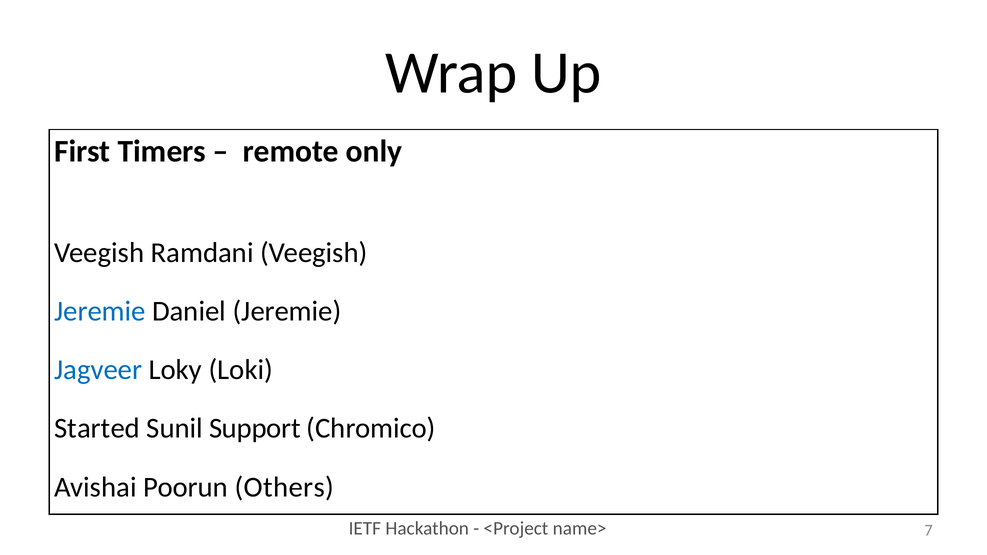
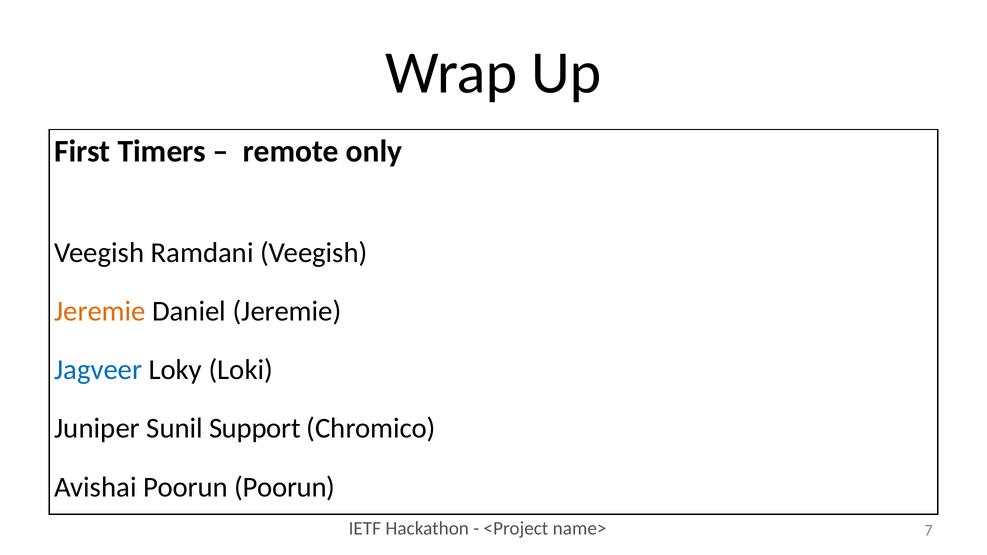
Jeremie colour: blue -> orange (100, 311)
Started: Started -> Juniper (97, 429)
Poorun Others: Others -> Poorun (285, 487)
